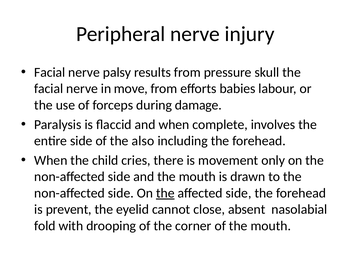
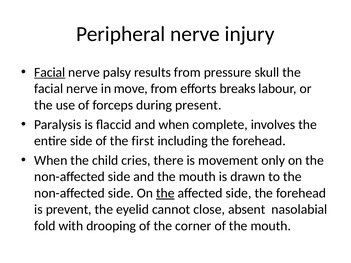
Facial underline: none -> present (50, 72)
babies: babies -> breaks (238, 89)
damage: damage -> present (198, 105)
also: also -> first (143, 141)
